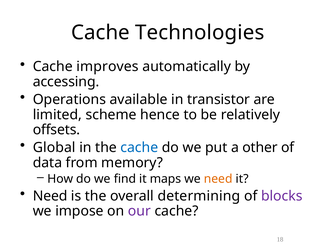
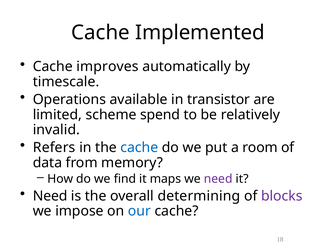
Technologies: Technologies -> Implemented (200, 33)
accessing: accessing -> timescale (66, 82)
hence: hence -> spend (160, 115)
offsets: offsets -> invalid (56, 130)
Global: Global -> Refers (54, 148)
other: other -> room (260, 148)
need colour: orange -> purple (218, 179)
our colour: purple -> blue (139, 211)
